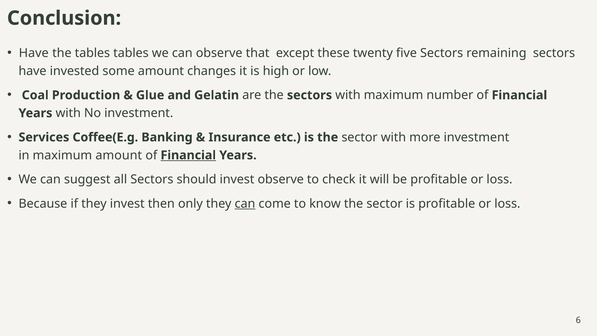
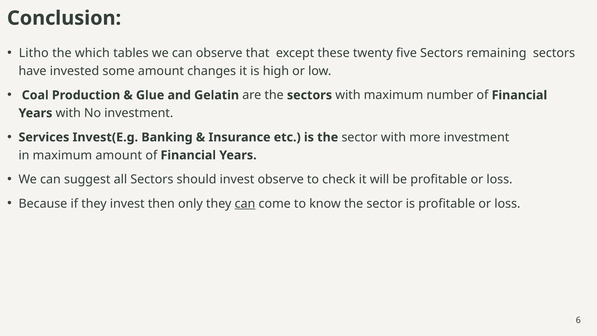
Have: Have -> Litho (34, 53)
the tables: tables -> which (92, 53)
Coffee(E.g: Coffee(E.g -> Invest(E.g (105, 137)
Financial underline: present -> none (188, 155)
